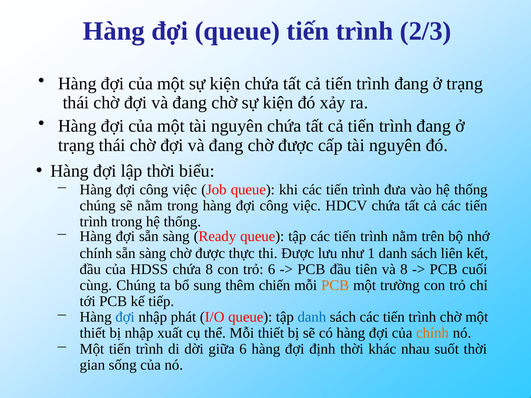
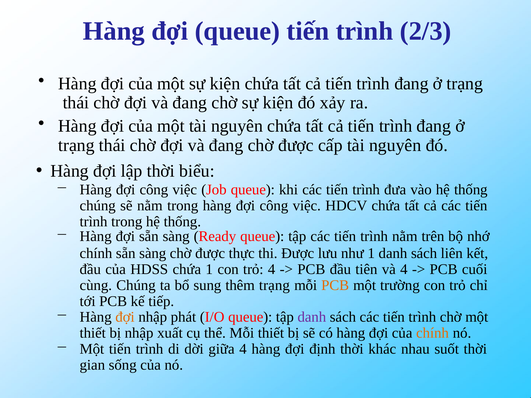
chứa 8: 8 -> 1 (209, 269)
trỏ 6: 6 -> 4 (272, 269)
và 8: 8 -> 4 (404, 269)
thêm chiến: chiến -> trạng (274, 285)
đợi colour: blue -> orange (125, 317)
danh colour: blue -> purple (312, 317)
giữa 6: 6 -> 4 (243, 349)
